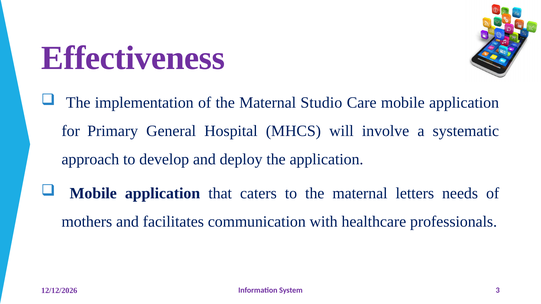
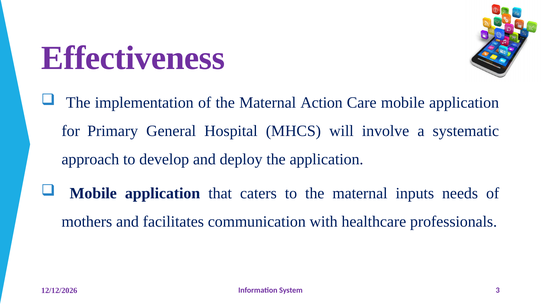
Studio: Studio -> Action (322, 103)
letters: letters -> inputs (415, 194)
